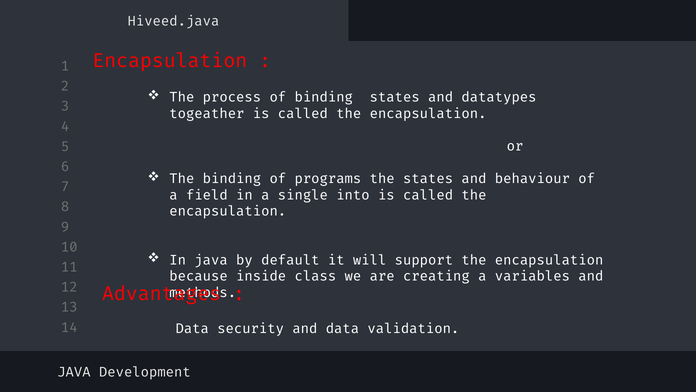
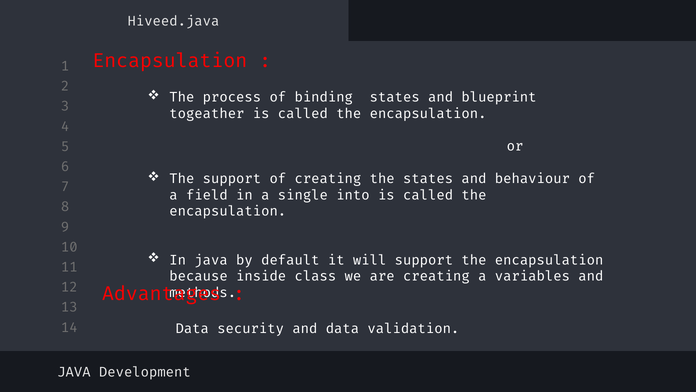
datatypes: datatypes -> blueprint (499, 97)
The binding: binding -> support (232, 179)
of programs: programs -> creating (328, 179)
